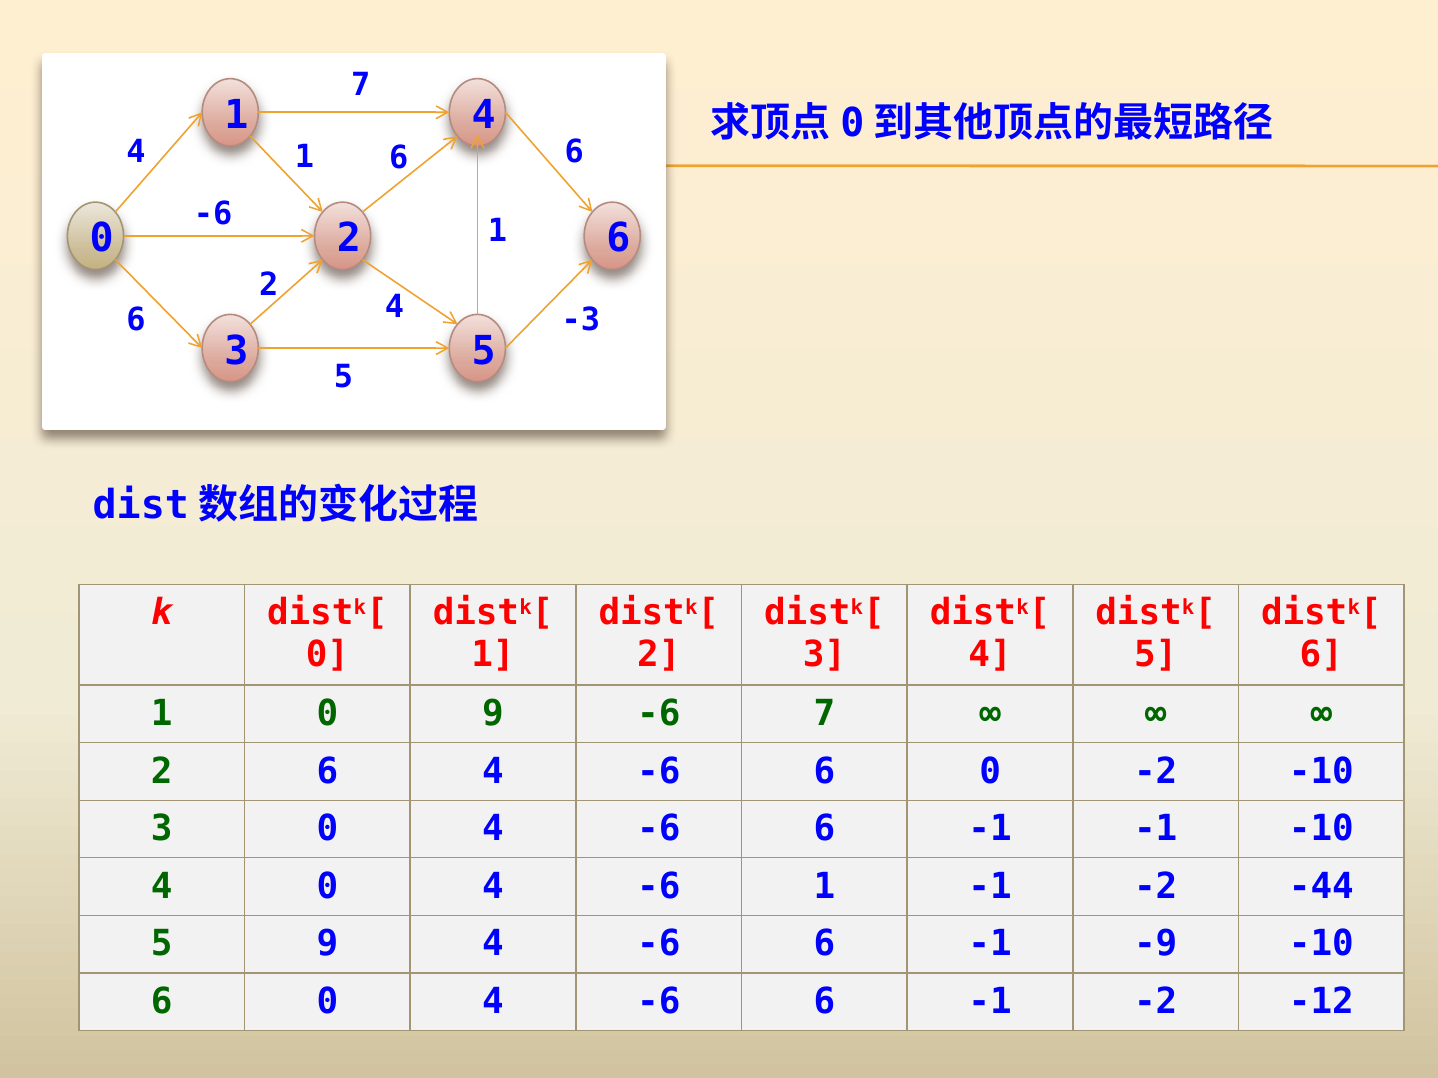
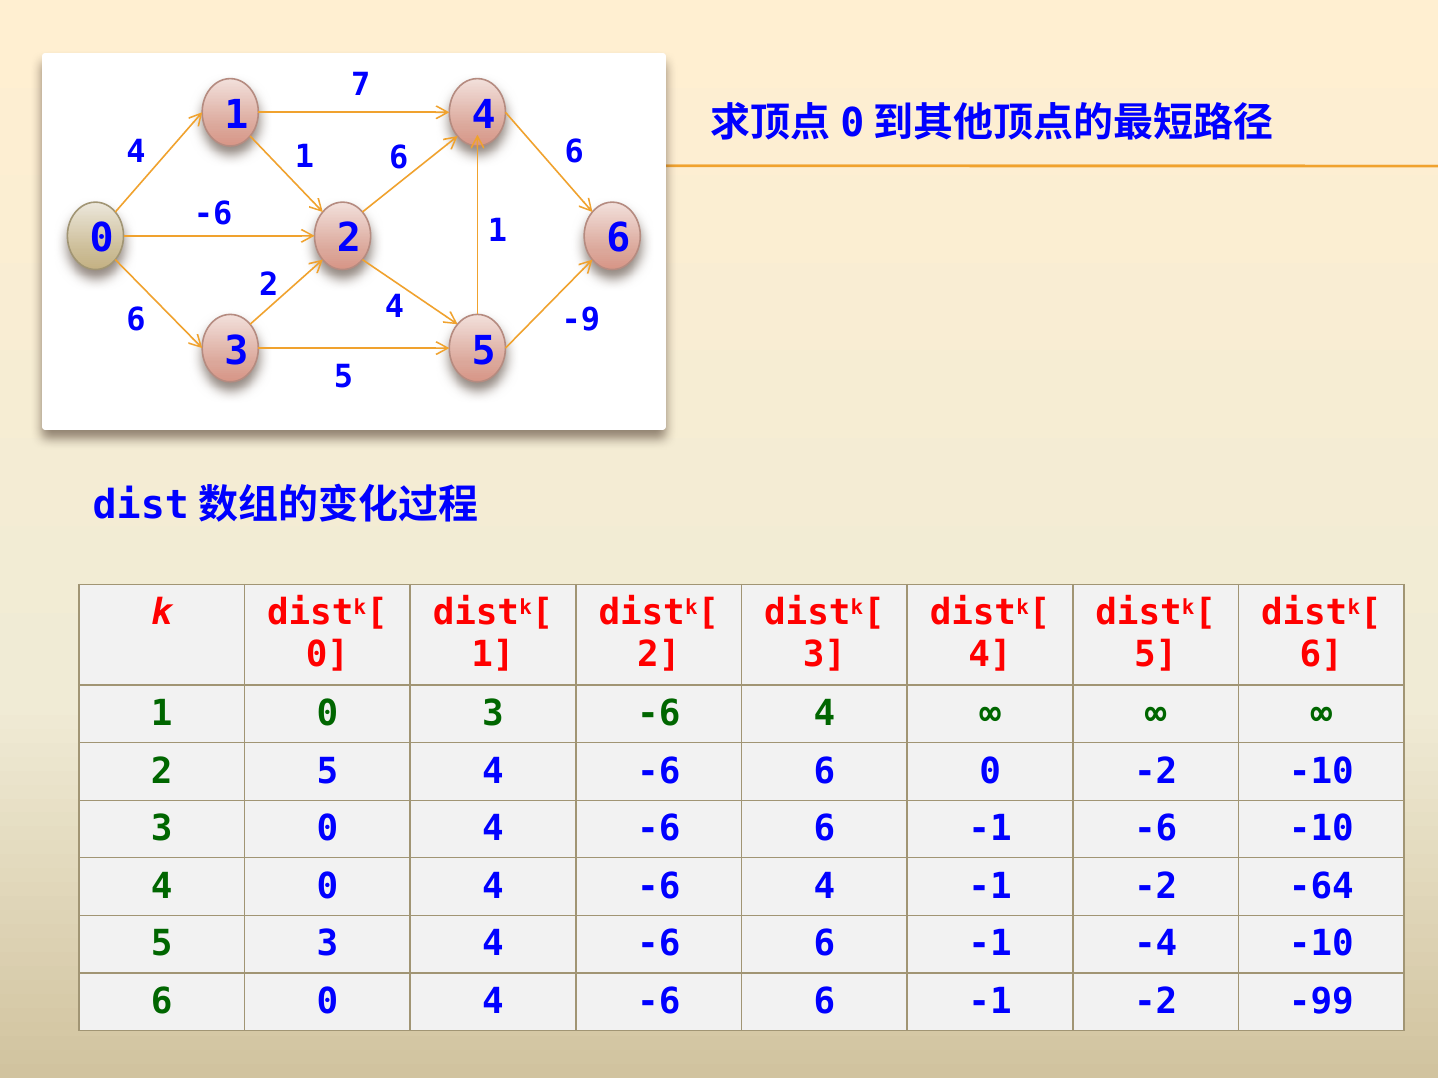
-3: -3 -> -9 (581, 321)
0 9: 9 -> 3 (493, 714)
7: 7 -> 4 (824, 714)
6: 6 -> 5 (327, 772)
-1 -1: -1 -> -6 (1156, 829)
4 -6 1: 1 -> 4 (824, 887)
-44: -44 -> -64 (1321, 887)
5 9: 9 -> 3 (327, 944)
-9: -9 -> -4 (1156, 944)
-12: -12 -> -99 (1321, 1002)
